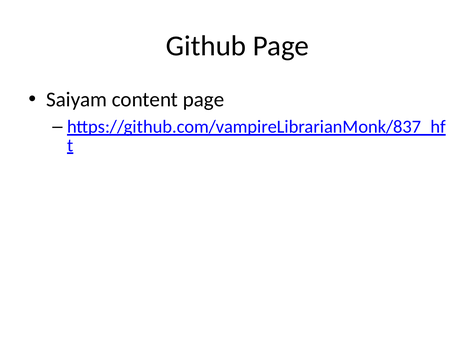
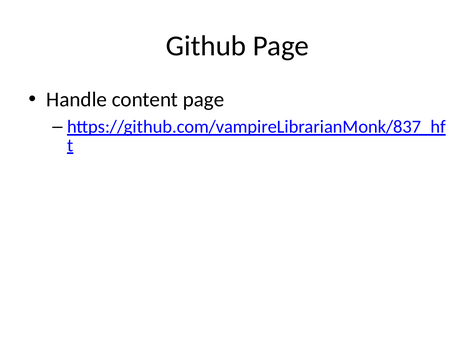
Saiyam: Saiyam -> Handle (77, 100)
